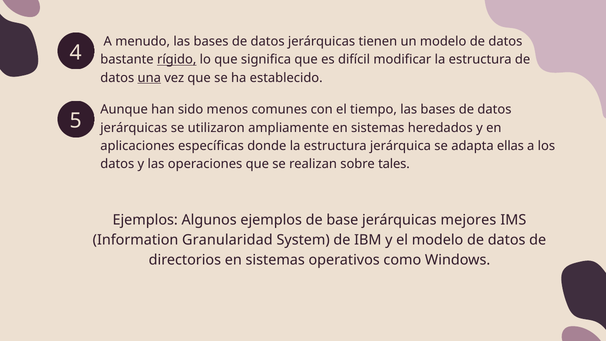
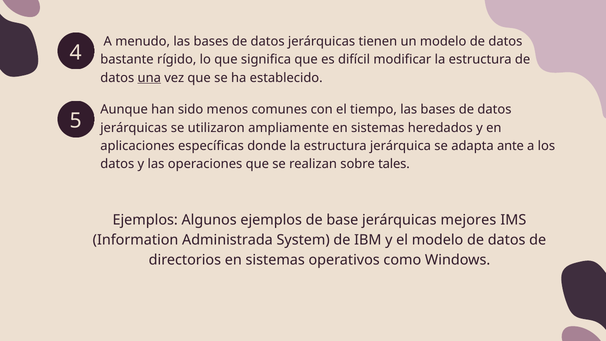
rígido underline: present -> none (177, 60)
ellas: ellas -> ante (510, 146)
Granularidad: Granularidad -> Administrada (227, 240)
